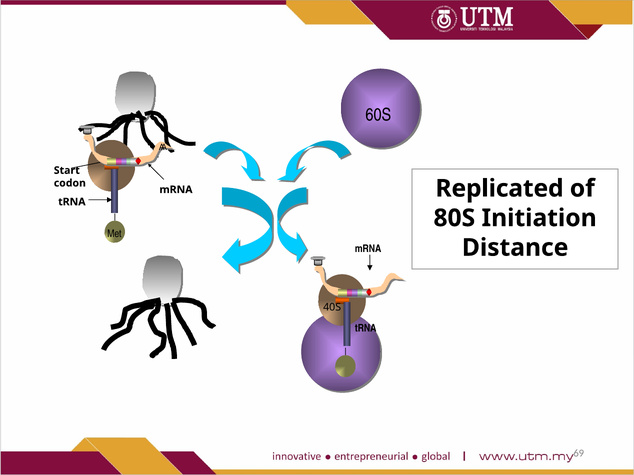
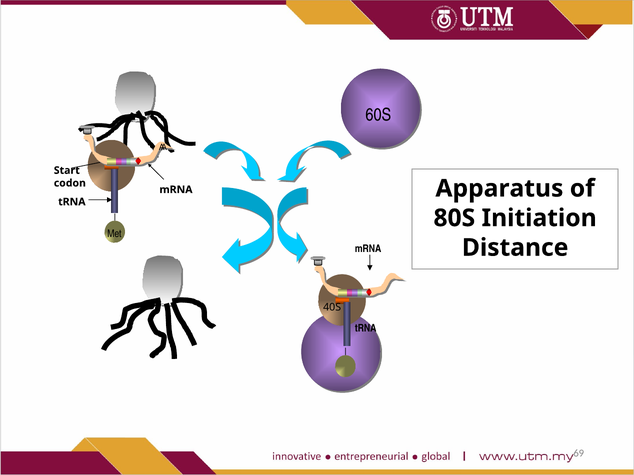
Replicated: Replicated -> Apparatus (499, 189)
